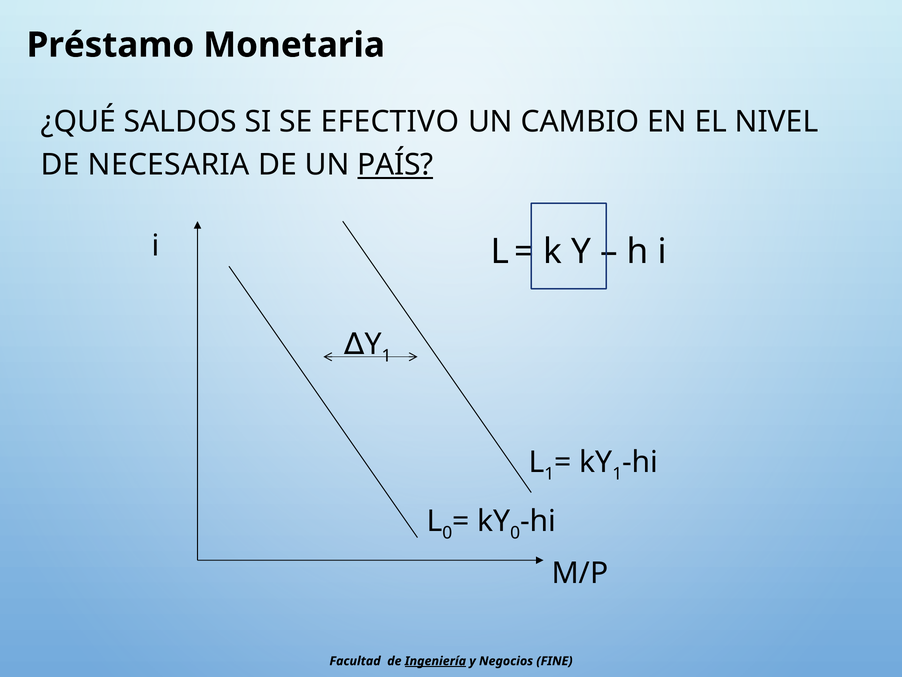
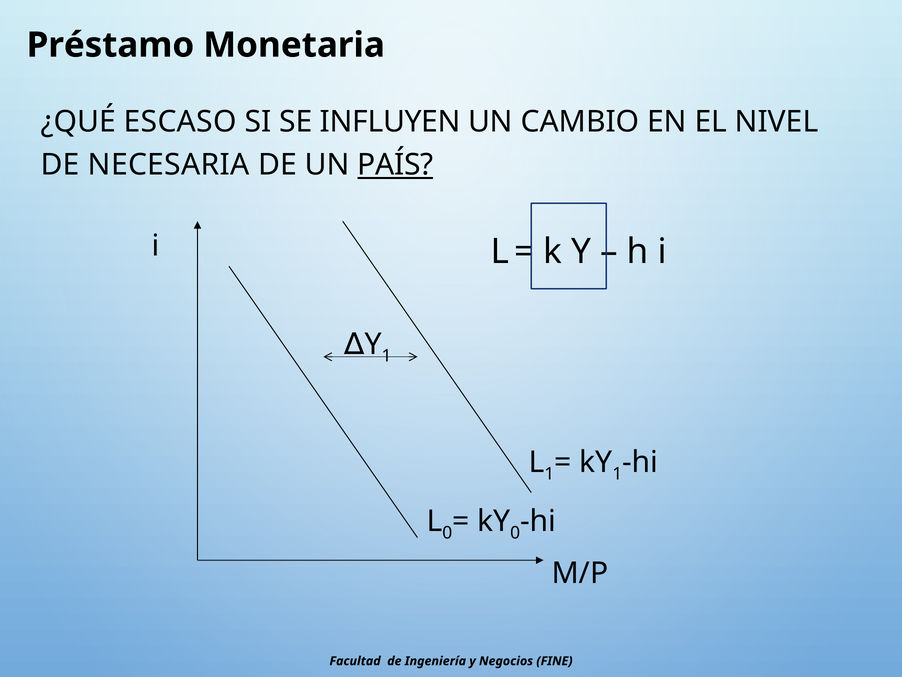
SALDOS: SALDOS -> ESCASO (180, 122)
EFECTIVO: EFECTIVO -> INFLUYEN (390, 122)
Ingeniería underline: present -> none (435, 661)
